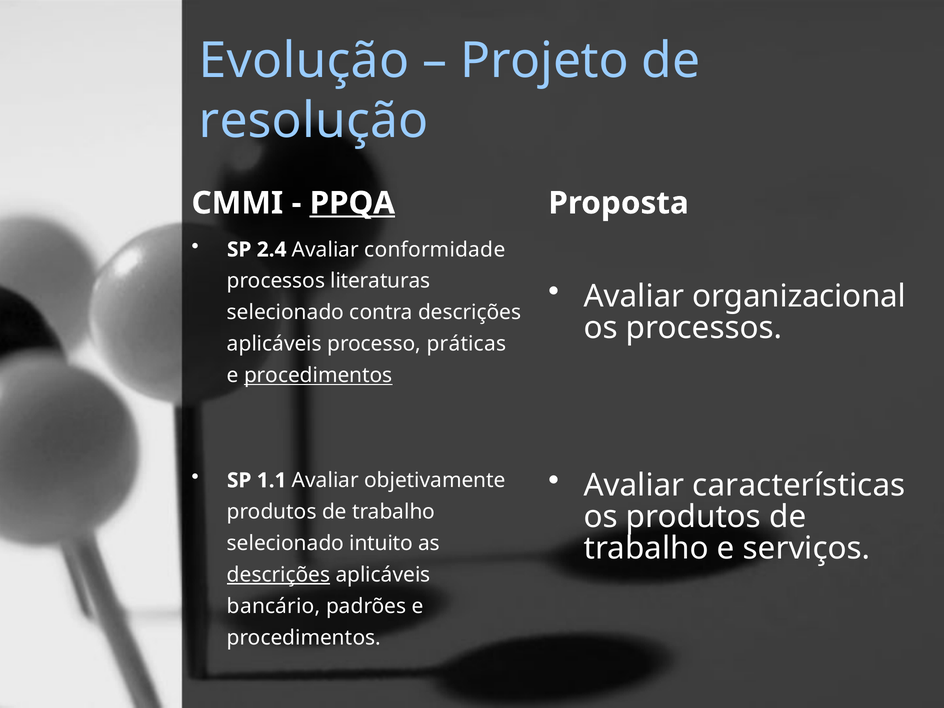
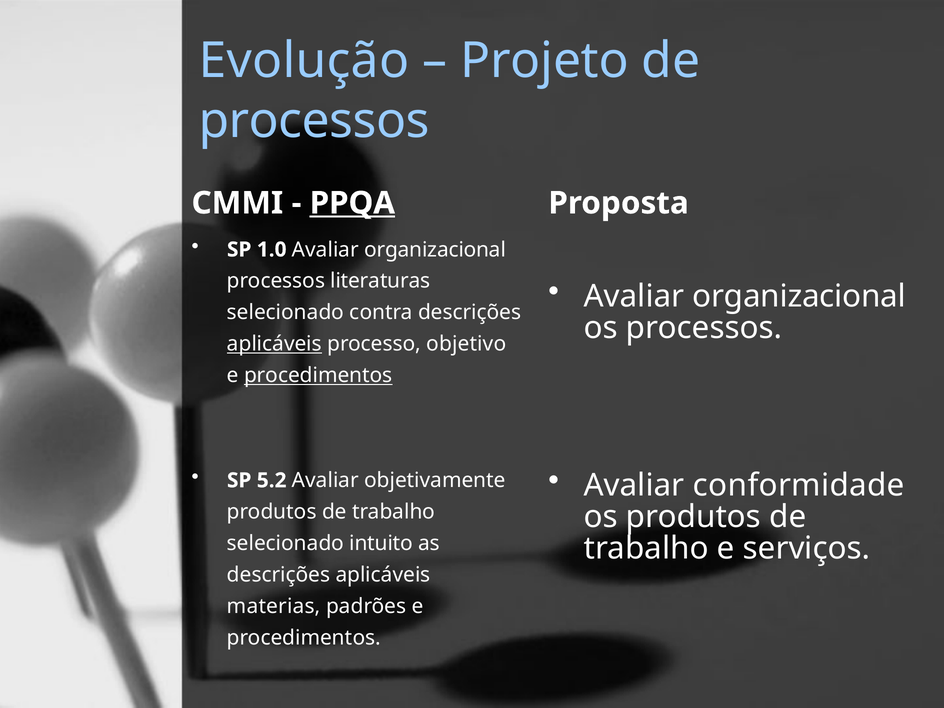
resolução: resolução -> processos (314, 121)
2.4: 2.4 -> 1.0 (272, 250)
conformidade: conformidade -> organizacional (435, 250)
aplicáveis underline: none -> present (274, 344)
práticas: práticas -> objetivo (466, 344)
características: características -> conformidade (799, 485)
1.1: 1.1 -> 5.2 (272, 480)
descrições underline: present -> none (279, 575)
bancário: bancário -> materias (274, 606)
